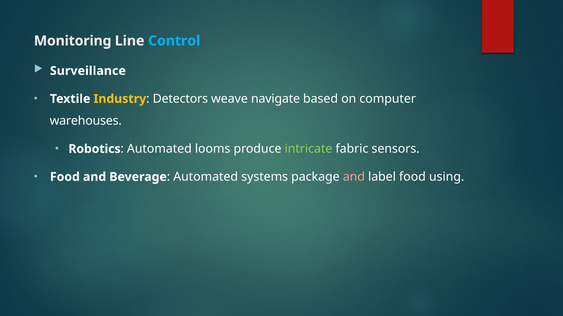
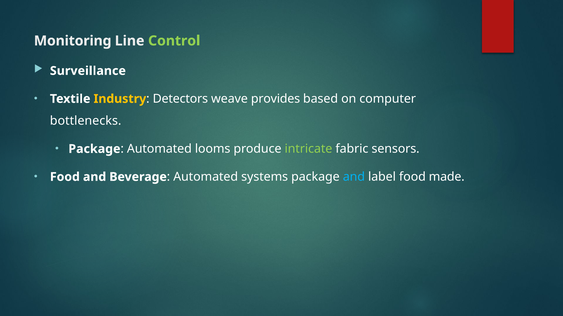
Control colour: light blue -> light green (174, 41)
navigate: navigate -> provides (276, 99)
warehouses: warehouses -> bottlenecks (86, 121)
Robotics: Robotics -> Package (94, 149)
and colour: pink -> light blue (354, 177)
using: using -> made (447, 177)
